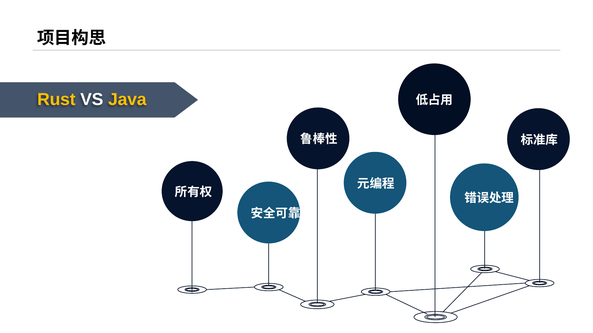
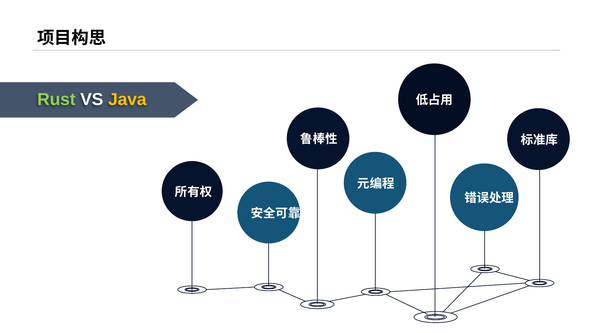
Rust colour: yellow -> light green (56, 100)
